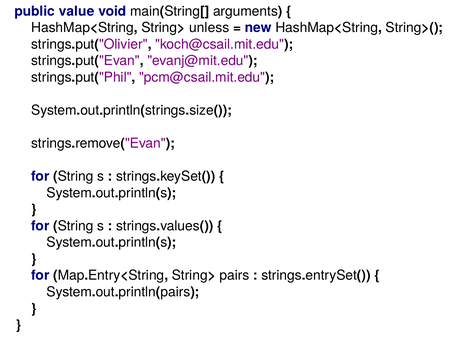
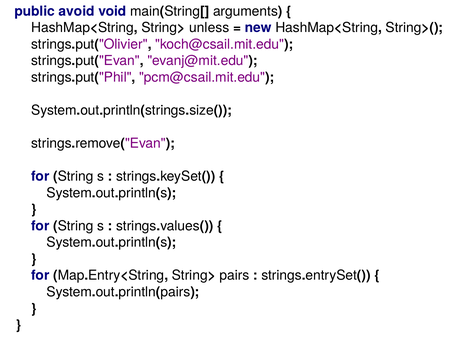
value: value -> avoid (77, 11)
